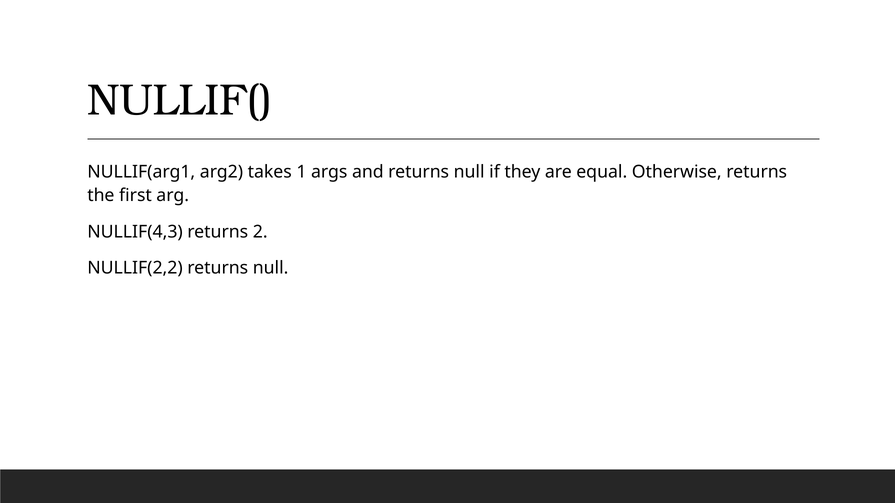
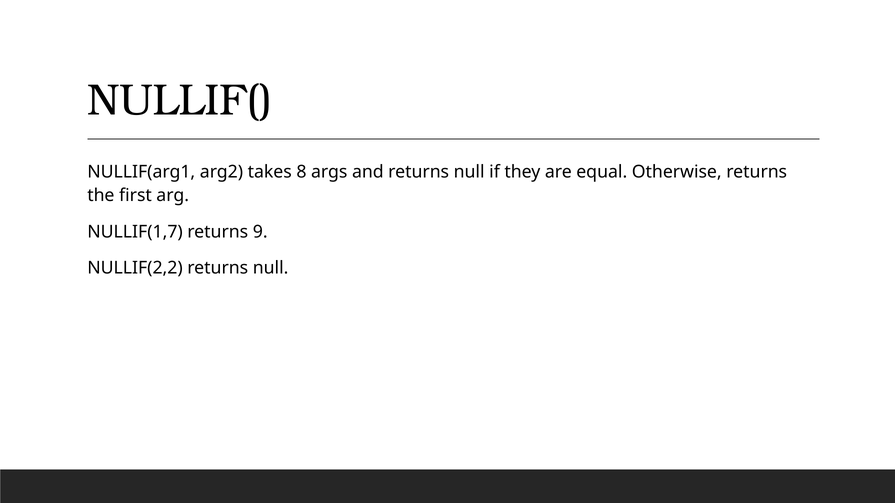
1: 1 -> 8 (301, 172)
NULLIF(4,3: NULLIF(4,3 -> NULLIF(1,7 (135, 232)
2: 2 -> 9 (260, 232)
